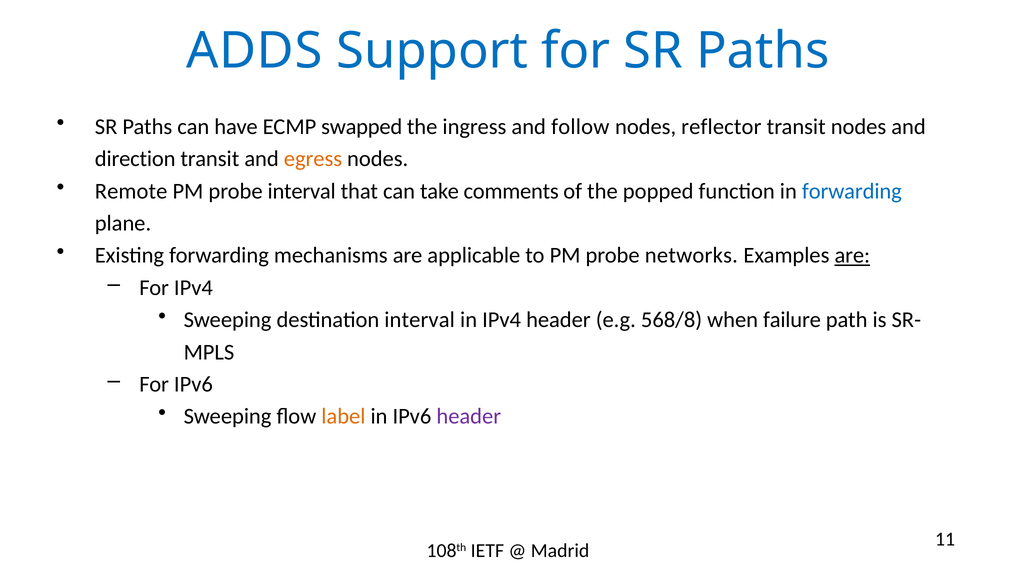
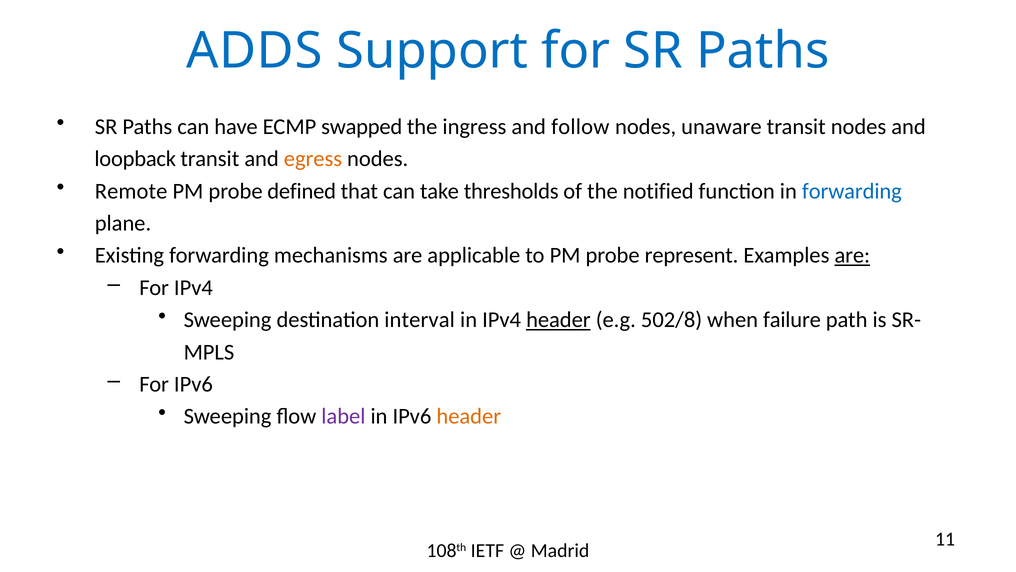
reflector: reflector -> unaware (721, 127)
direction: direction -> loopback (135, 159)
probe interval: interval -> defined (302, 191)
comments: comments -> thresholds (511, 191)
popped: popped -> notified (658, 191)
networks: networks -> represent (692, 255)
header underline: none -> present (558, 320)
568/8: 568/8 -> 502/8 (672, 320)
label colour: orange -> purple (343, 416)
header colour: purple -> orange (469, 416)
